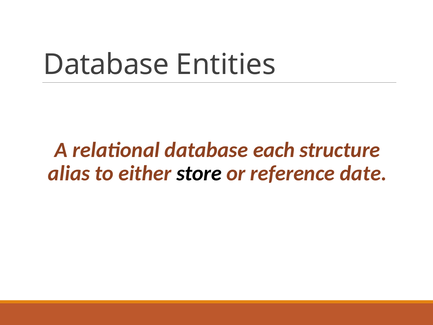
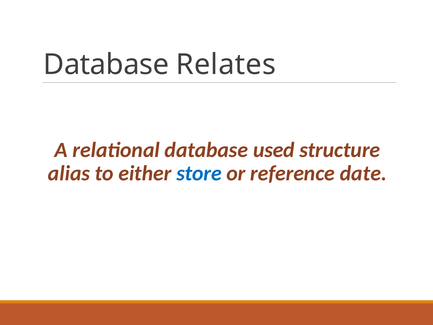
Entities: Entities -> Relates (226, 65)
each: each -> used (274, 150)
store colour: black -> blue (199, 173)
